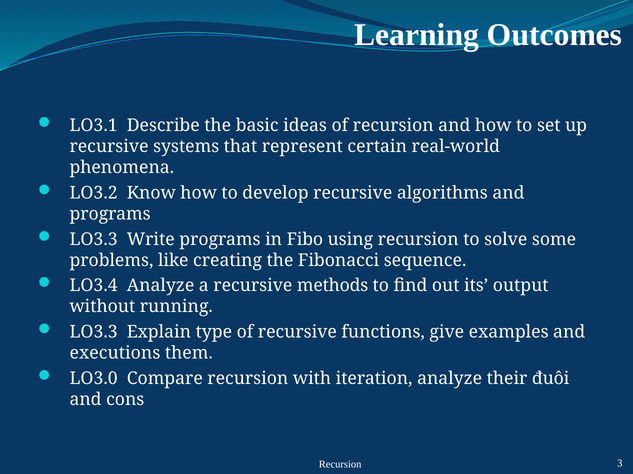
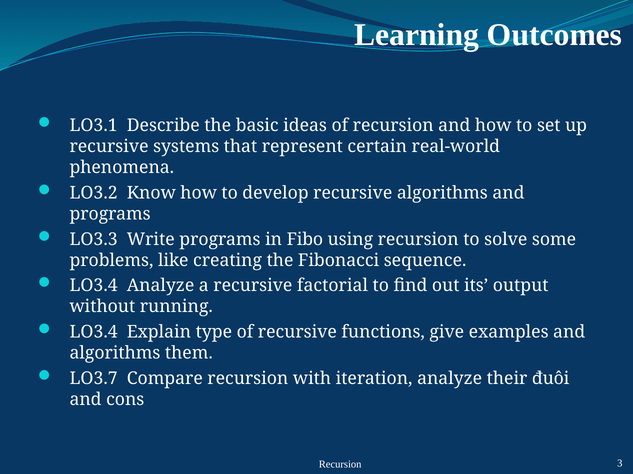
methods: methods -> factorial (332, 286)
LO3.3: LO3.3 -> LO3.4 (94, 332)
executions: executions -> algorithms (115, 354)
LO3.0: LO3.0 -> LO3.7 (94, 379)
